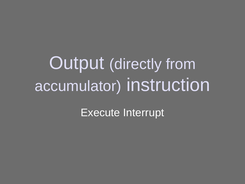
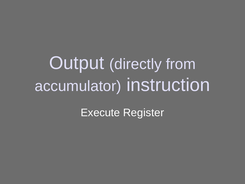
Interrupt: Interrupt -> Register (144, 113)
